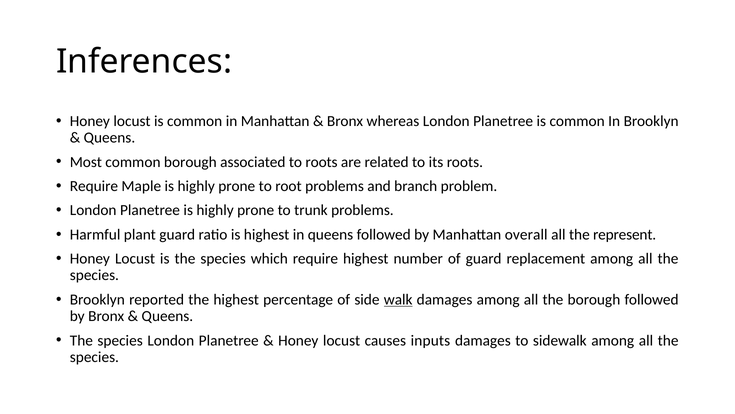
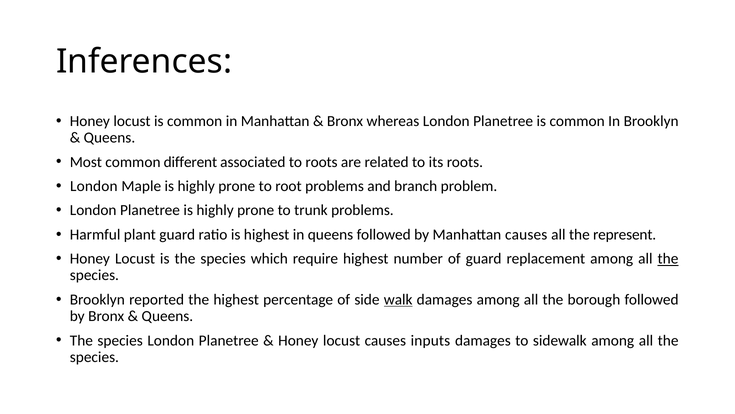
common borough: borough -> different (190, 162)
Require: Require -> London (94, 186)
Manhattan overall: overall -> causes (526, 234)
the underline: none -> present (668, 259)
